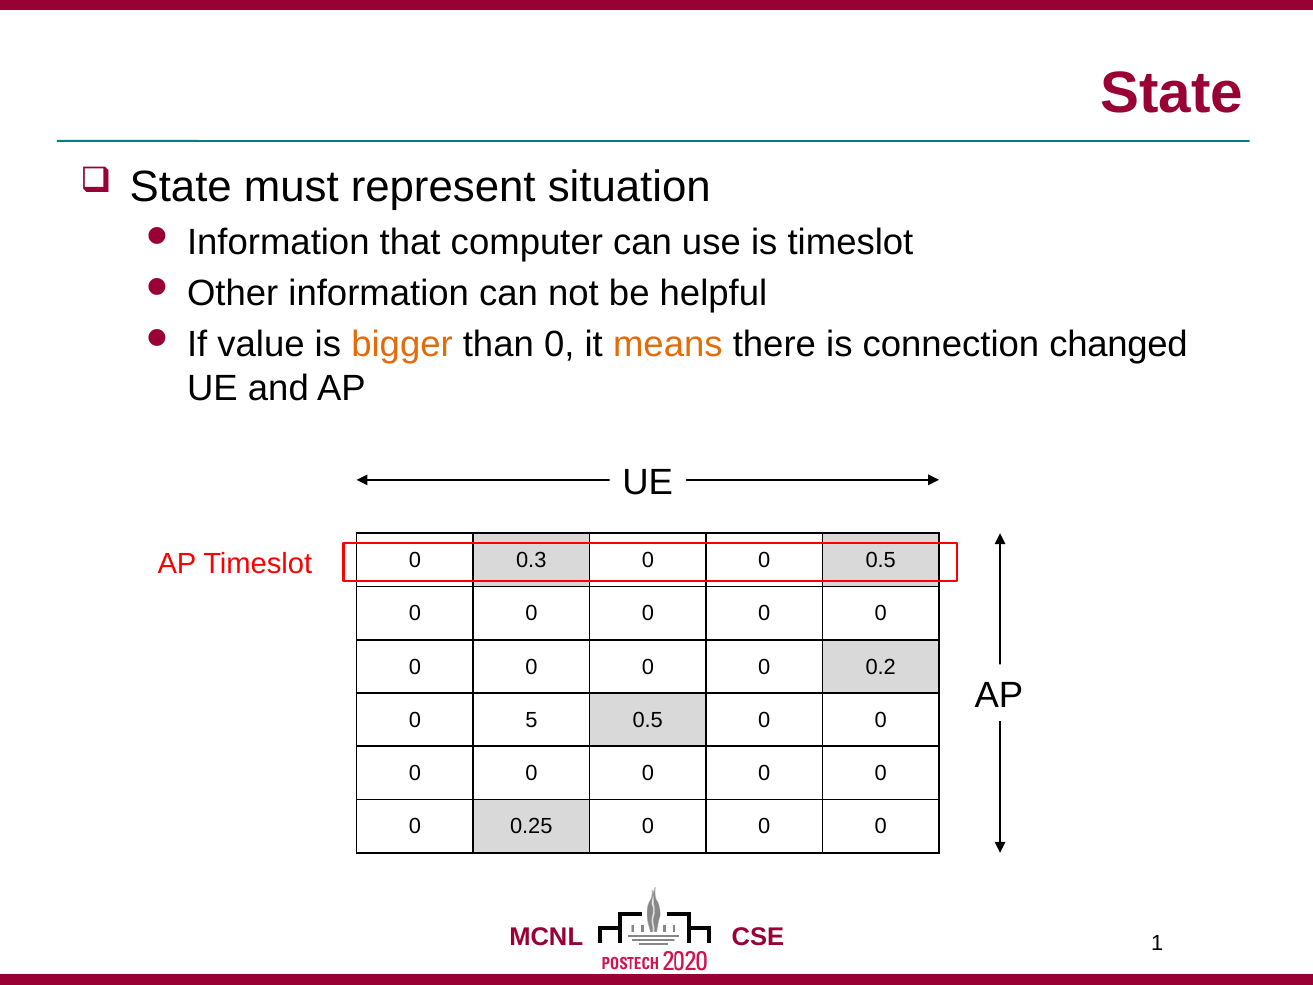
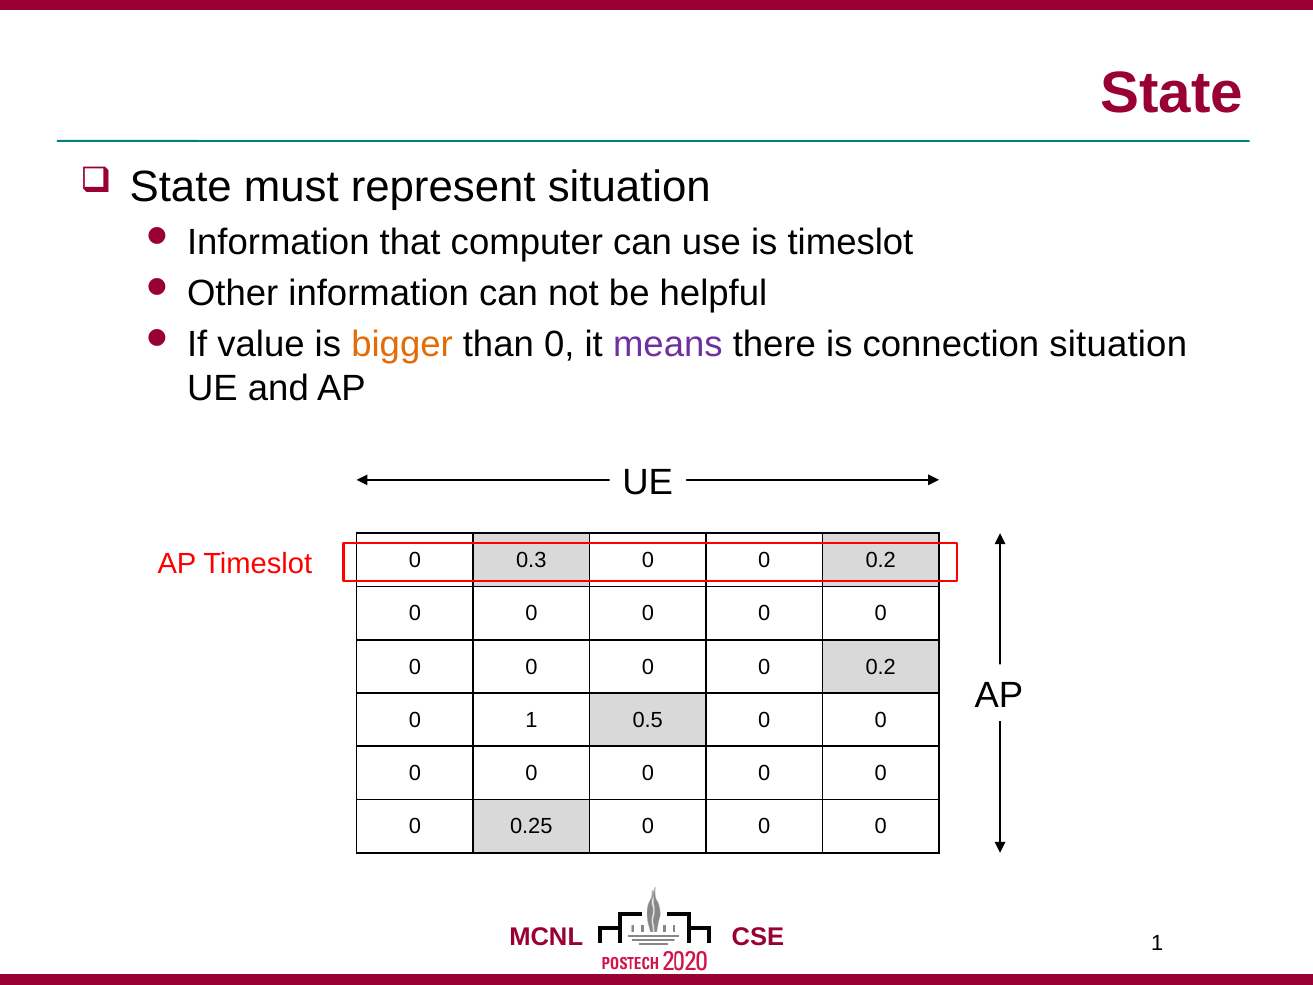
means colour: orange -> purple (668, 344)
connection changed: changed -> situation (1118, 344)
0.3 0 0 0.5: 0.5 -> 0.2 (881, 560)
0 5: 5 -> 1 (531, 720)
